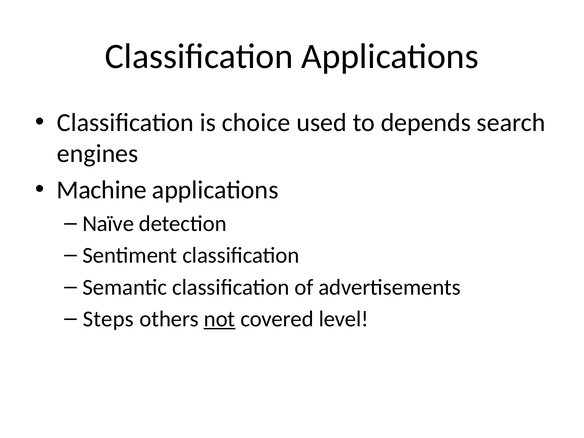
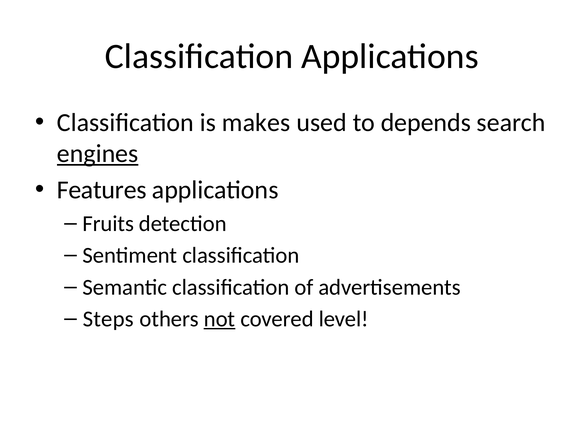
choice: choice -> makes (256, 123)
engines underline: none -> present (98, 154)
Machine: Machine -> Features (102, 190)
Naïve: Naïve -> Fruits (108, 224)
